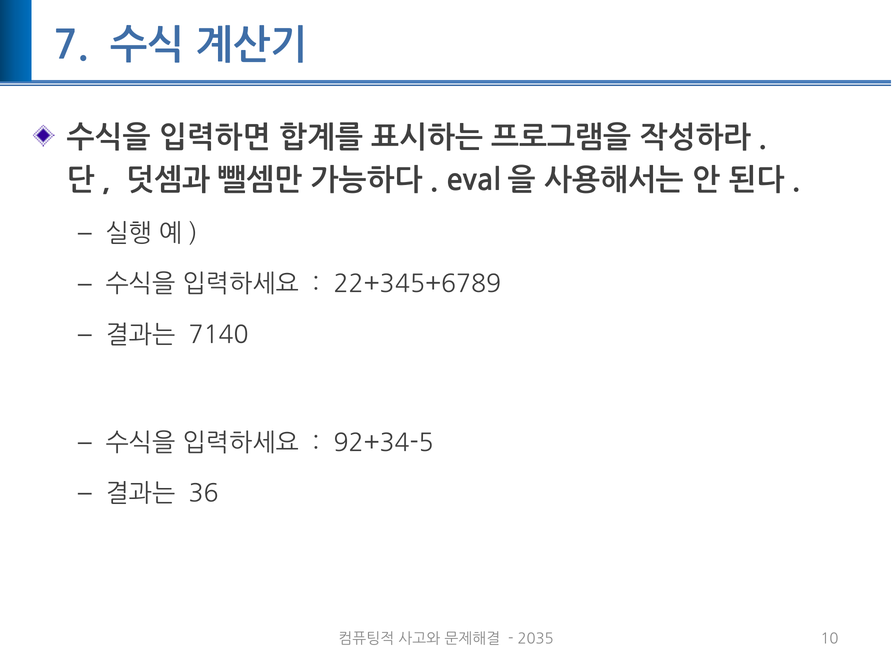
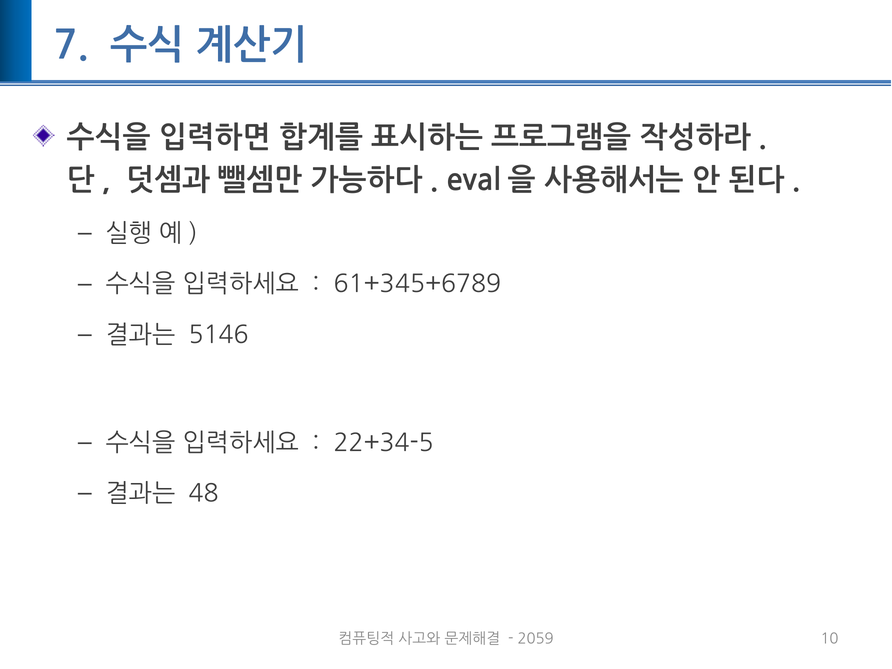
22+345+6789: 22+345+6789 -> 61+345+6789 (418, 284)
7140: 7140 -> 5146 (219, 335)
92+34-5: 92+34-5 -> 22+34-5 (384, 443)
36: 36 -> 48 (204, 494)
2035: 2035 -> 2059 (536, 639)
